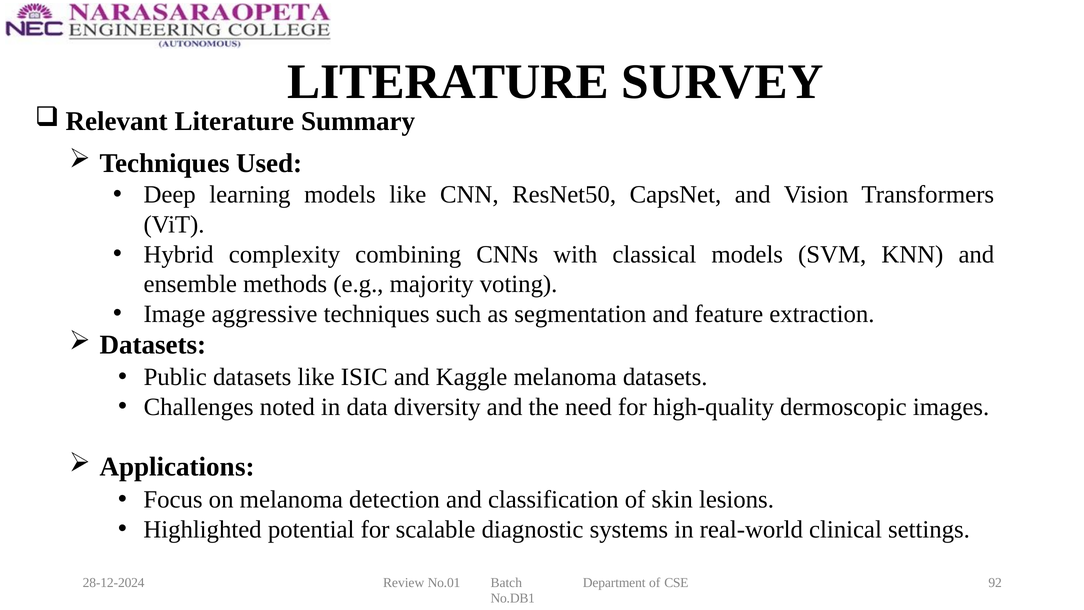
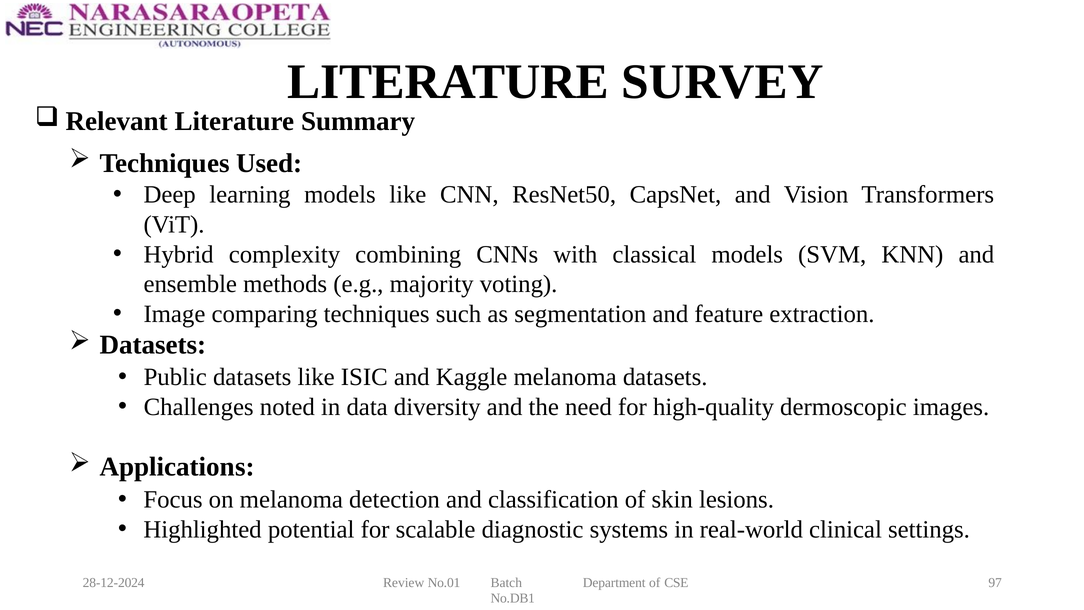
aggressive: aggressive -> comparing (265, 314)
92: 92 -> 97 (995, 582)
